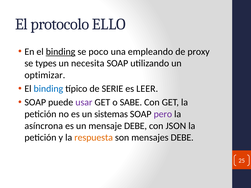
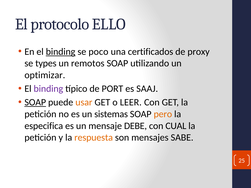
empleando: empleando -> certificados (151, 52)
necesita: necesita -> remotos (88, 63)
binding colour: blue -> purple (48, 89)
SERIE: SERIE -> PORT (112, 89)
LEER: LEER -> SAAJ (147, 89)
SOAP underline: none -> present (35, 103)
usar colour: purple -> orange (84, 103)
SABE: SABE -> LEER (131, 103)
pero colour: purple -> orange (163, 114)
asíncrona: asíncrona -> especifica (44, 126)
JSON: JSON -> CUAL (176, 126)
mensajes DEBE: DEBE -> SABE (182, 138)
